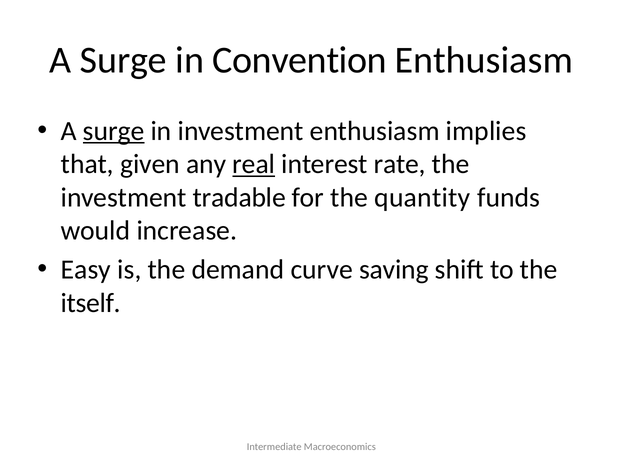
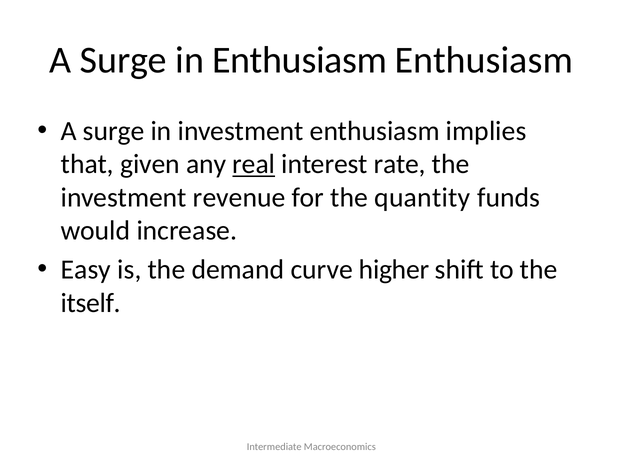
in Convention: Convention -> Enthusiasm (300, 60)
surge underline: present -> none (114, 131)
tradable: tradable -> revenue (239, 197)
saving: saving -> higher (394, 269)
